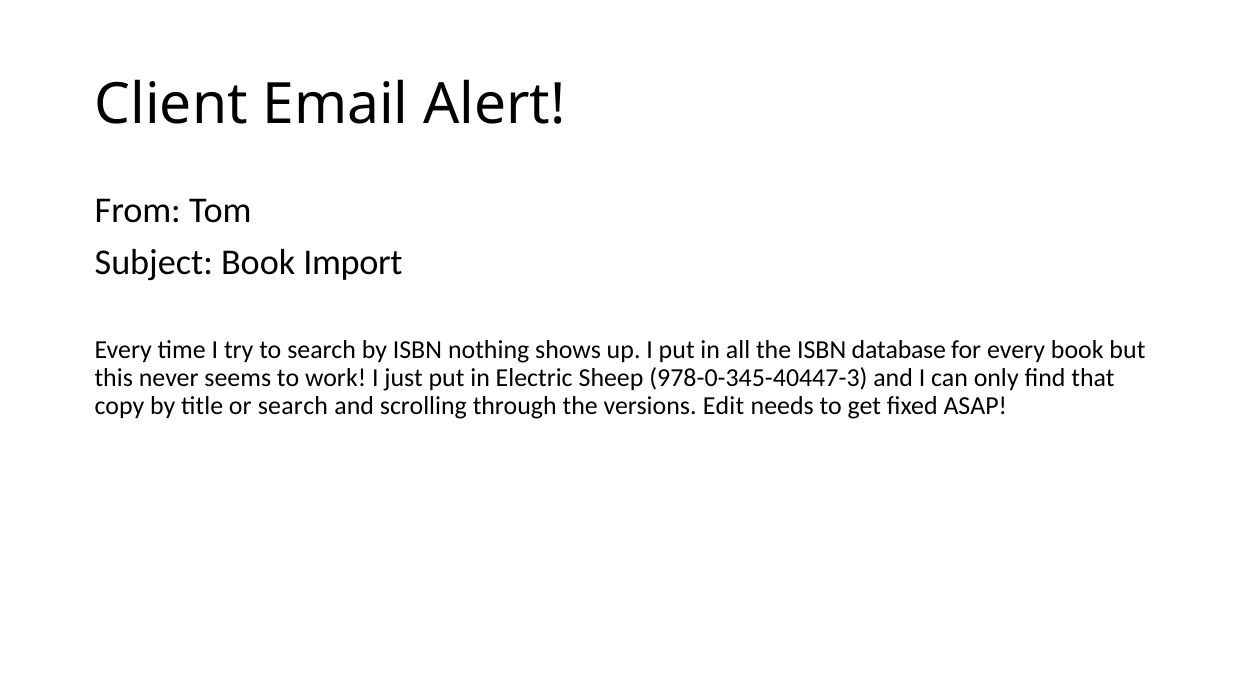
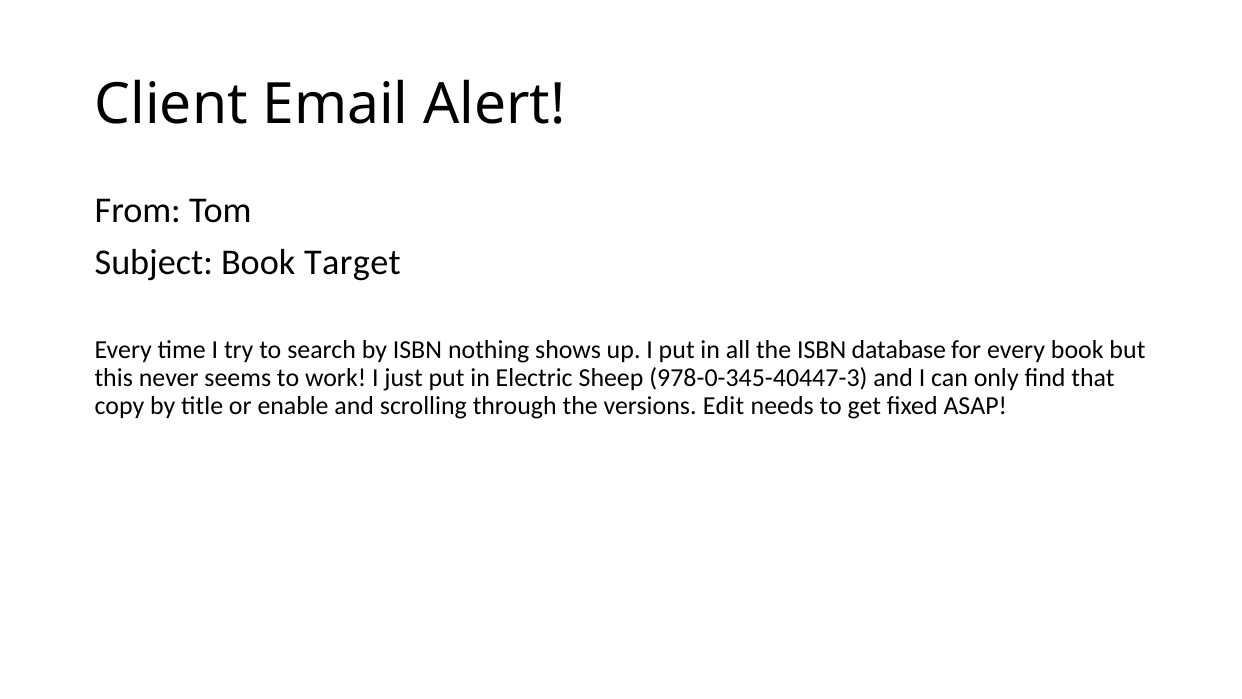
Import: Import -> Target (352, 262)
or search: search -> enable (293, 405)
